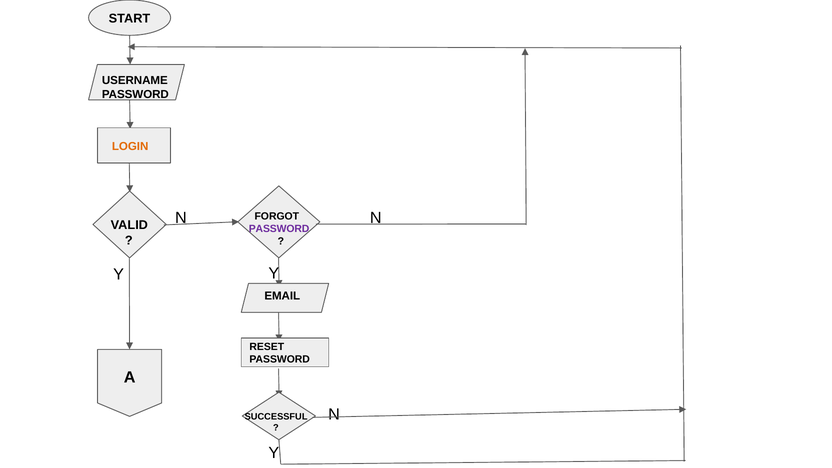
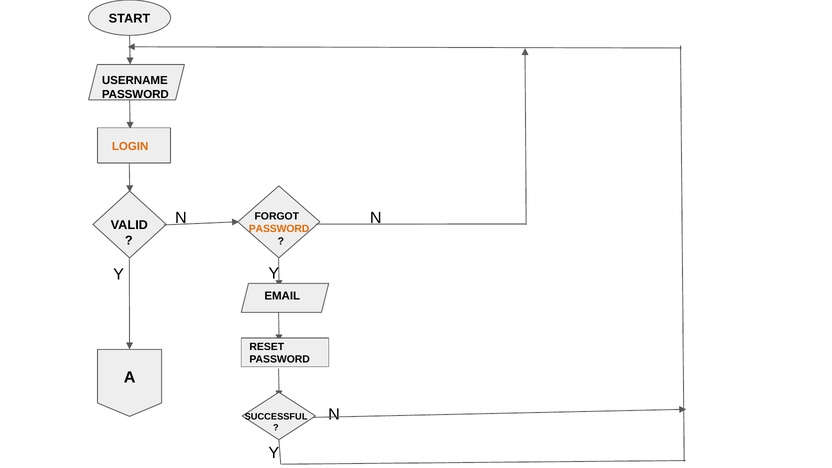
PASSWORD colour: purple -> orange (279, 229)
